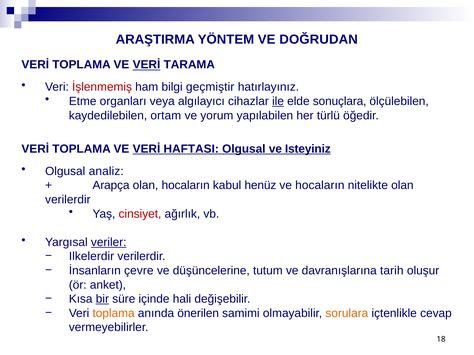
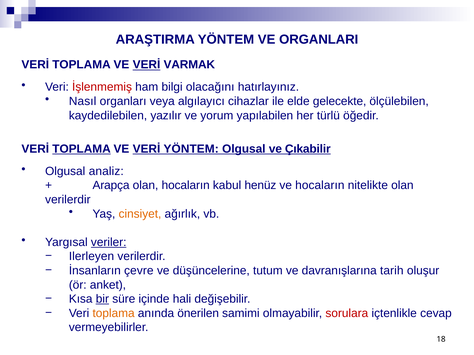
DOĞRUDAN: DOĞRUDAN -> ORGANLARI (319, 40)
TARAMA: TARAMA -> VARMAK (189, 65)
geçmiştir: geçmiştir -> olacağını (210, 87)
Etme: Etme -> Nasıl (83, 101)
ile underline: present -> none (278, 101)
sonuçlara: sonuçlara -> gelecekte (340, 101)
ortam: ortam -> yazılır (166, 116)
TOPLAMA underline: none -> present (82, 149)
VERİ HAFTASI: HAFTASI -> YÖNTEM (191, 149)
Isteyiniz: Isteyiniz -> Çıkabilir (308, 149)
cinsiyet colour: red -> orange (140, 214)
Ilkelerdir: Ilkelerdir -> Ilerleyen (92, 257)
sorulara colour: orange -> red (347, 314)
